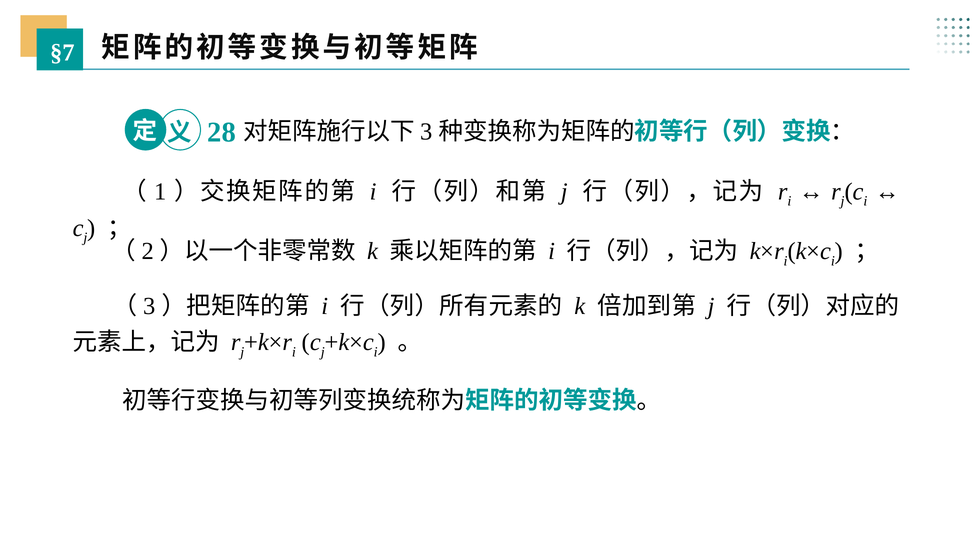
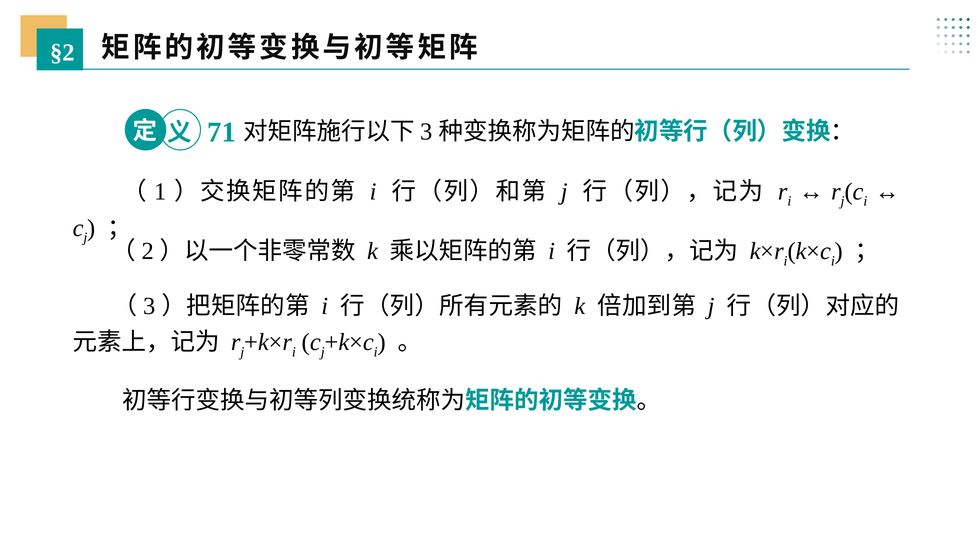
§7: §7 -> §2 (62, 53)
28: 28 -> 71 (222, 132)
